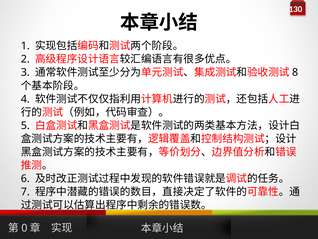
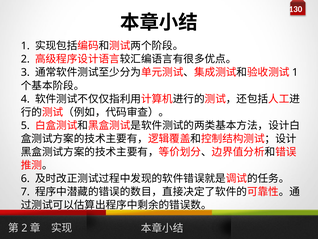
8: 8 -> 1 (295, 72)
0: 0 -> 2 (24, 228)
